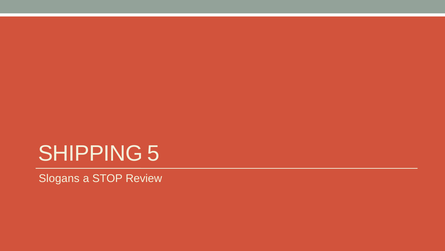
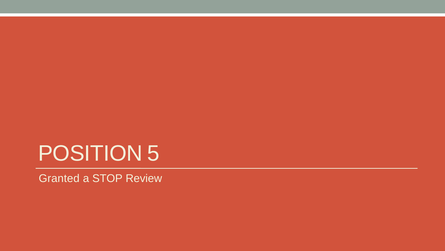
SHIPPING: SHIPPING -> POSITION (90, 153)
Slogans: Slogans -> Granted (59, 178)
